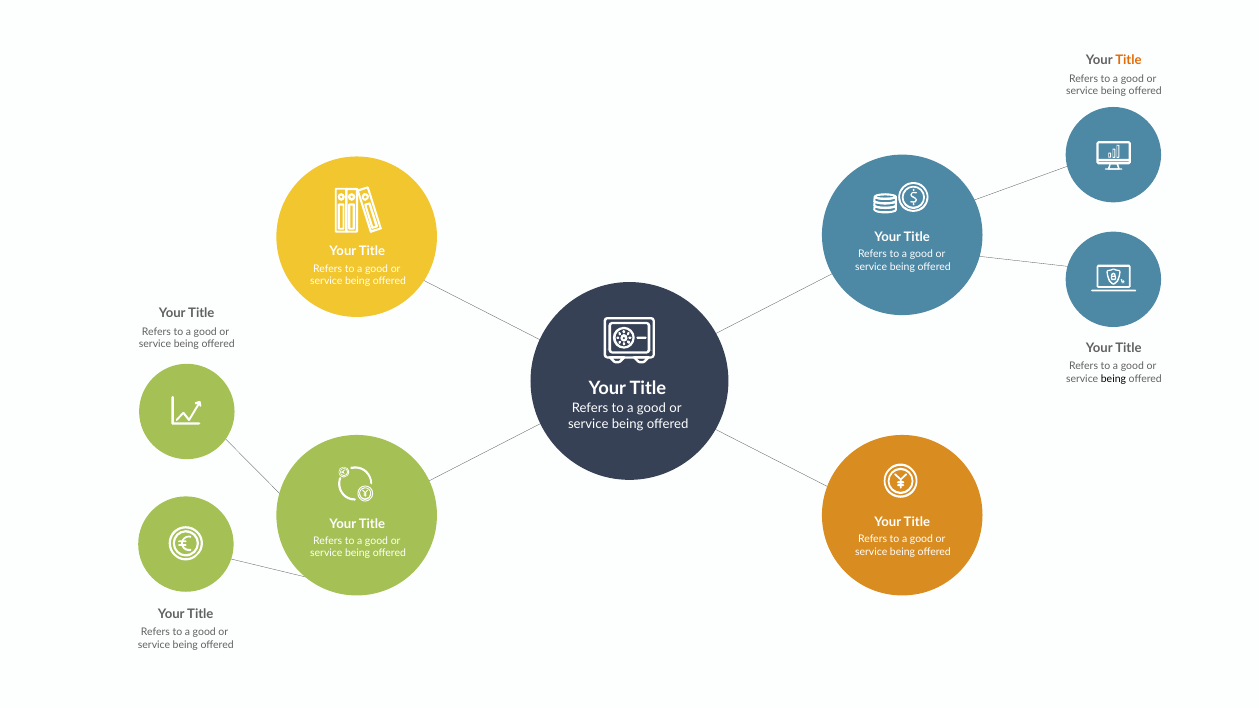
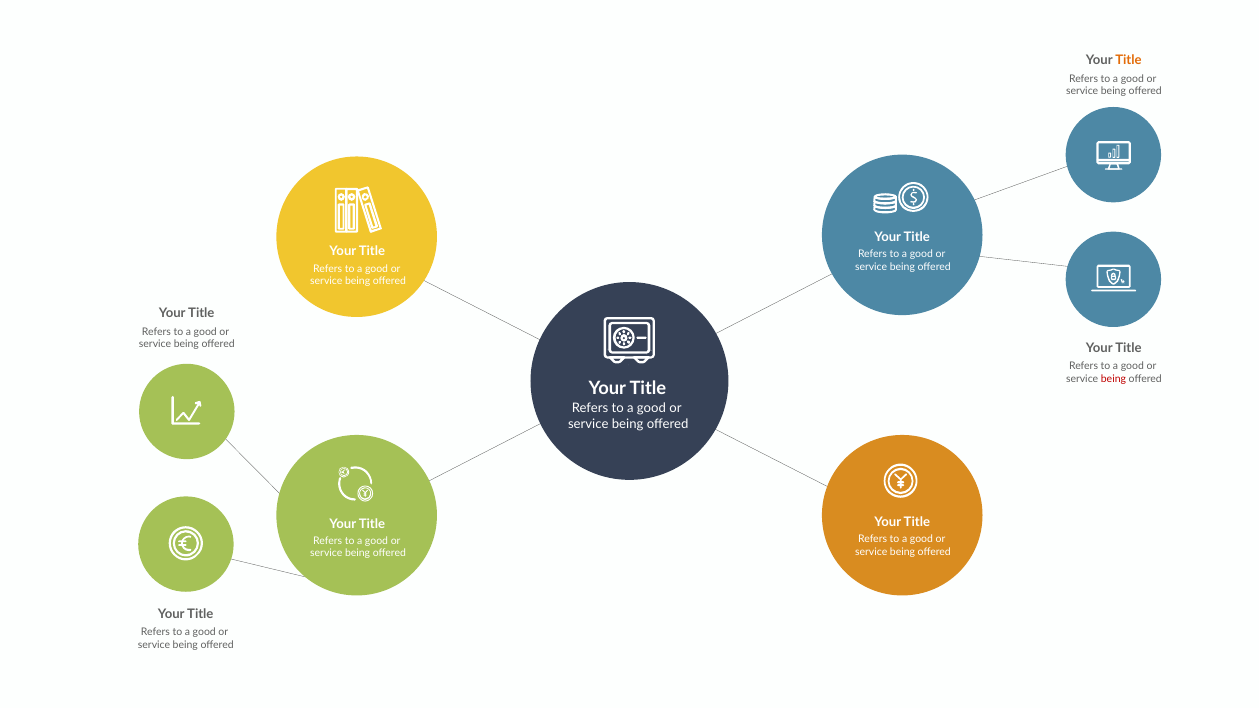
being colour: black -> red (1113, 379)
